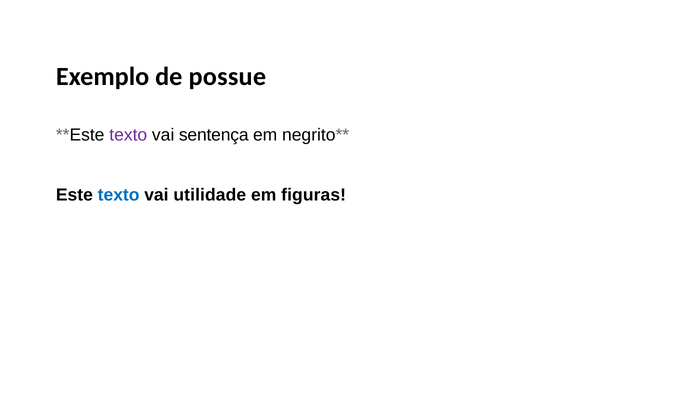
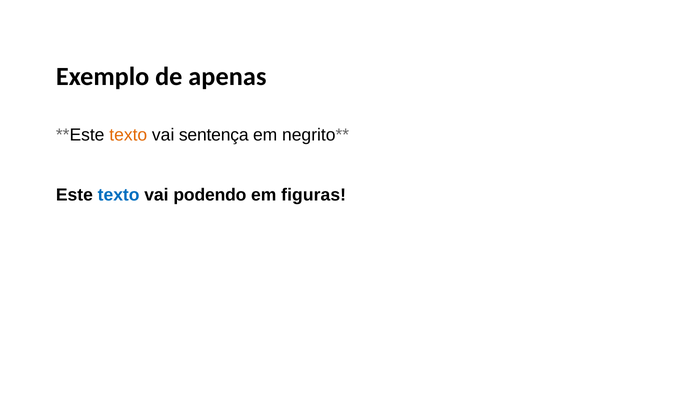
possue: possue -> apenas (227, 77)
texto colour: purple -> orange (128, 135)
utilidade: utilidade -> podendo (210, 195)
